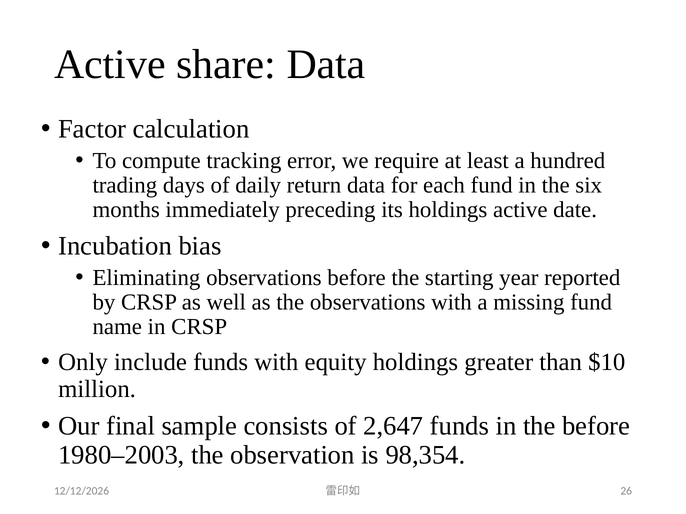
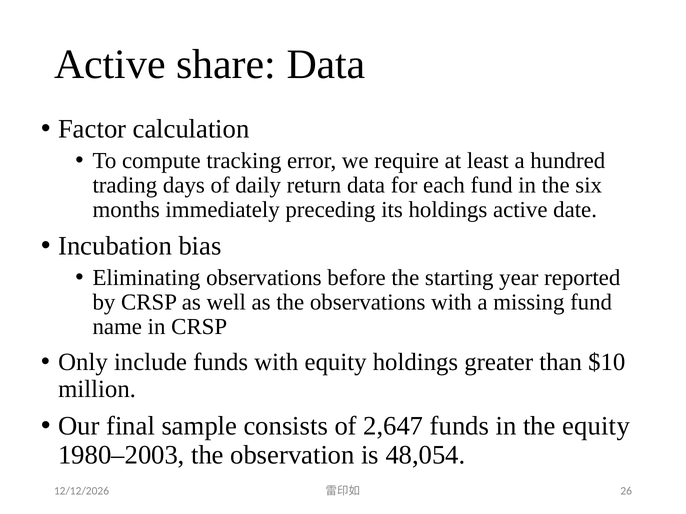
the before: before -> equity (596, 427)
98,354: 98,354 -> 48,054 (425, 455)
